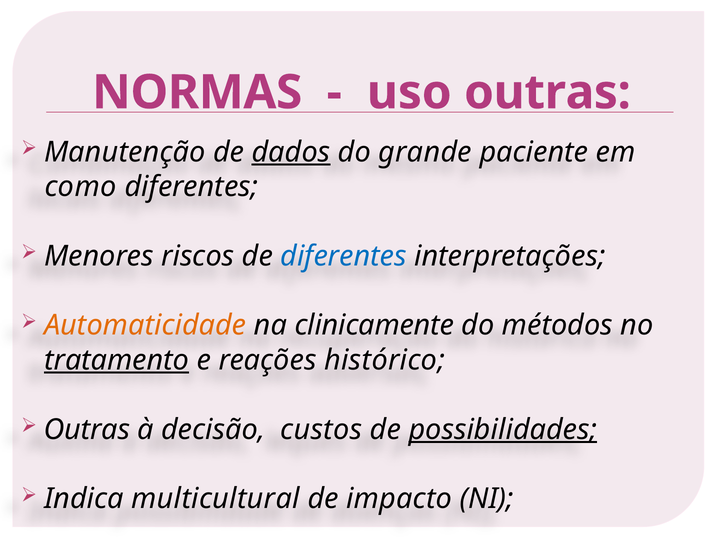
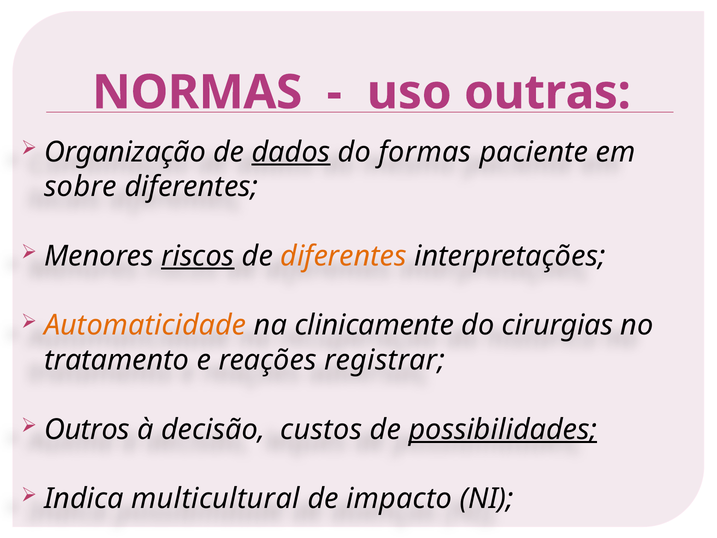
Manutenção: Manutenção -> Organização (125, 152)
grande: grande -> formas (425, 152)
como: como -> sobre (80, 187)
riscos underline: none -> present (198, 256)
diferentes colour: blue -> orange (344, 256)
métodos: métodos -> cirurgias (557, 325)
tratamento underline: present -> none (117, 360)
histórico: histórico -> registrar (385, 360)
Outras: Outras -> Outros (87, 429)
